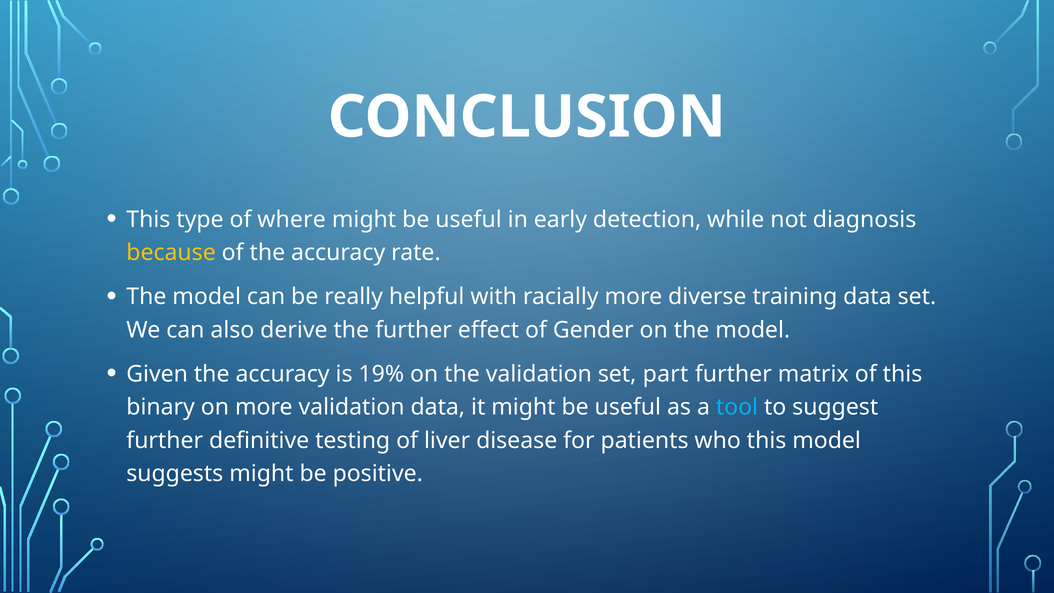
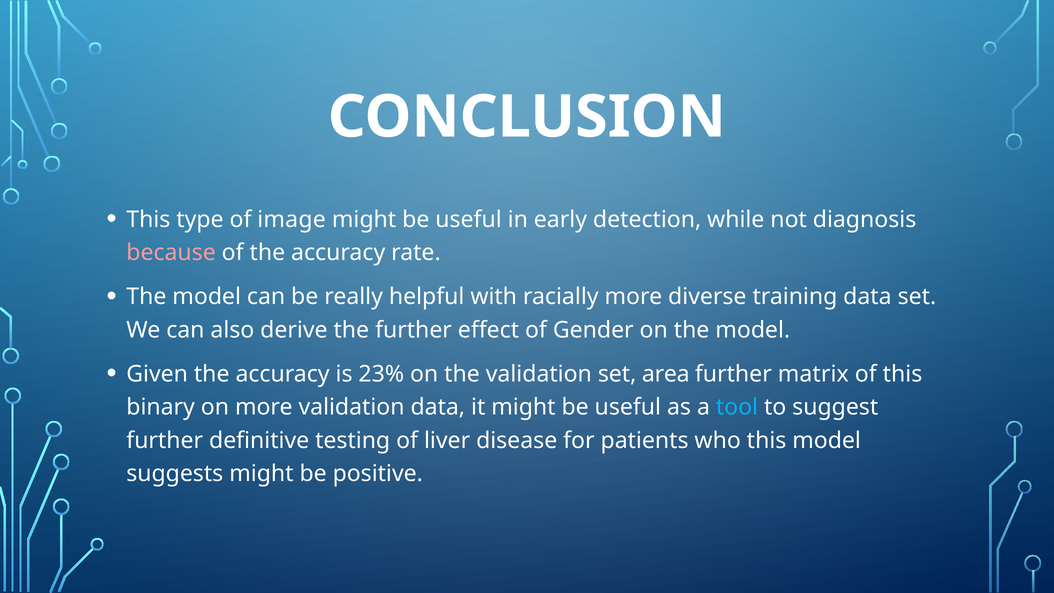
where: where -> image (292, 219)
because colour: yellow -> pink (171, 253)
19%: 19% -> 23% (381, 374)
part: part -> area (666, 374)
